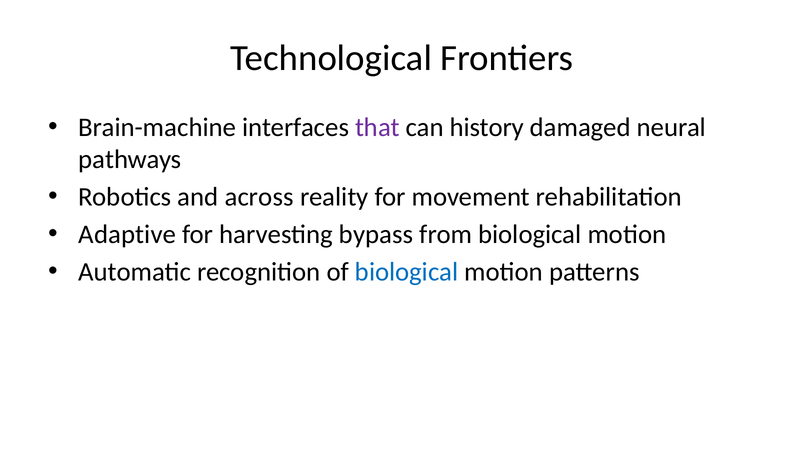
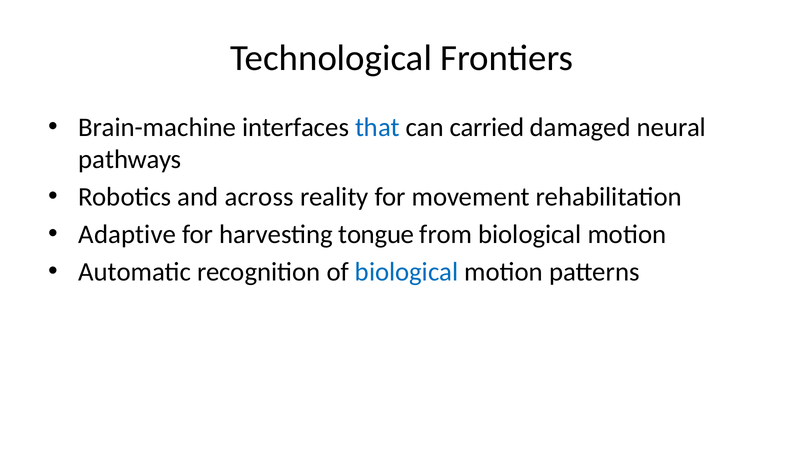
that colour: purple -> blue (377, 128)
history: history -> carried (487, 128)
bypass: bypass -> tongue (376, 235)
